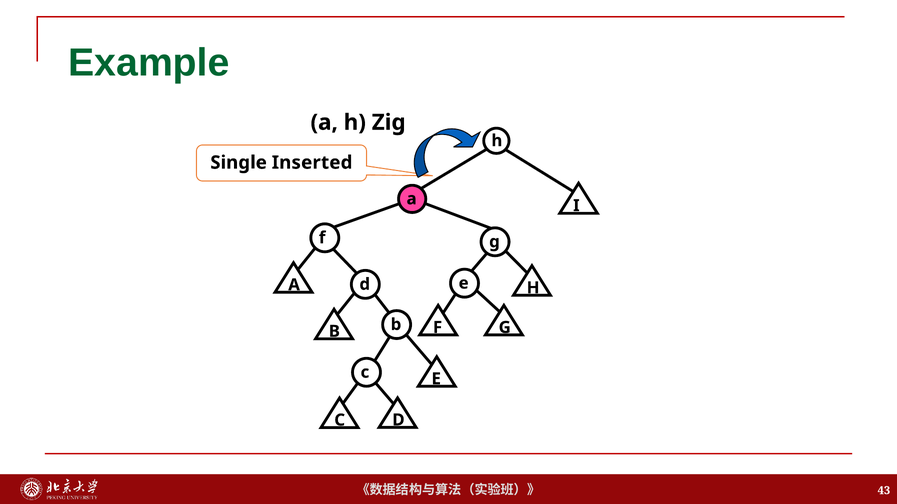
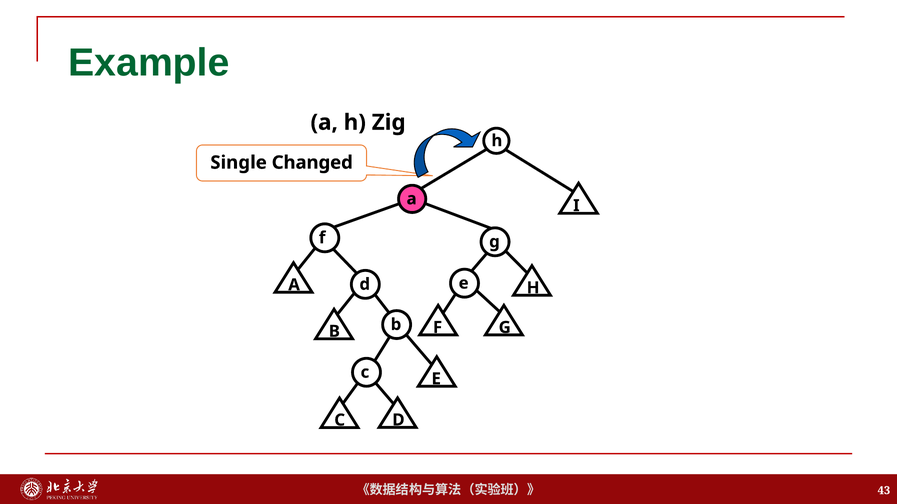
Inserted: Inserted -> Changed (312, 163)
